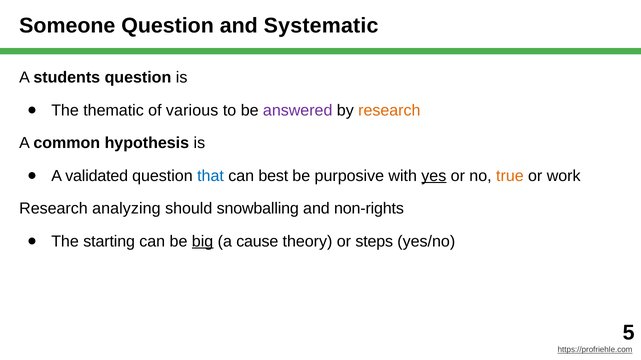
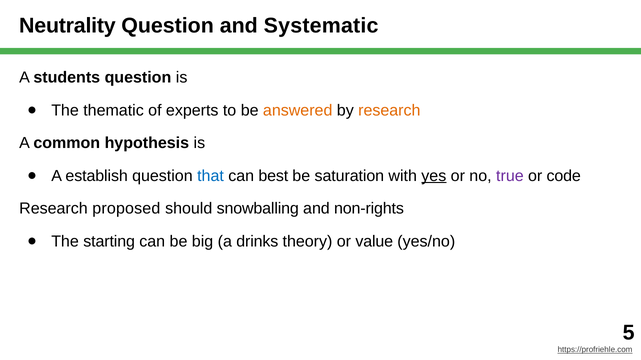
Someone: Someone -> Neutrality (67, 26)
various: various -> experts (192, 110)
answered colour: purple -> orange (298, 110)
validated: validated -> establish (97, 176)
purposive: purposive -> saturation (349, 176)
true colour: orange -> purple (510, 176)
work: work -> code (564, 176)
analyzing: analyzing -> proposed (126, 209)
big underline: present -> none (203, 242)
cause: cause -> drinks (257, 242)
steps: steps -> value (374, 242)
